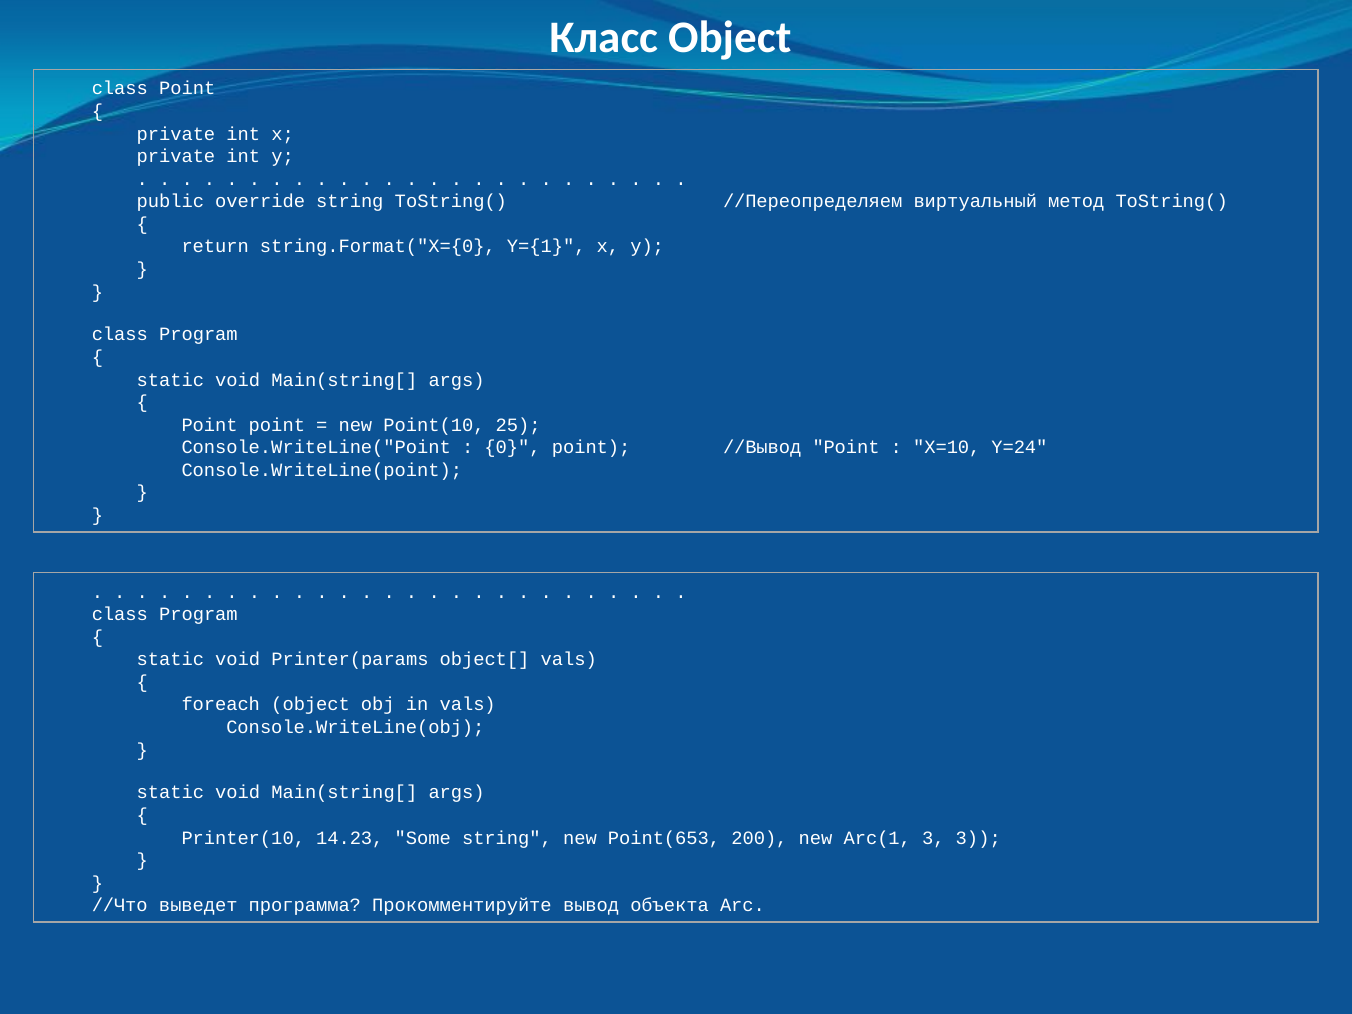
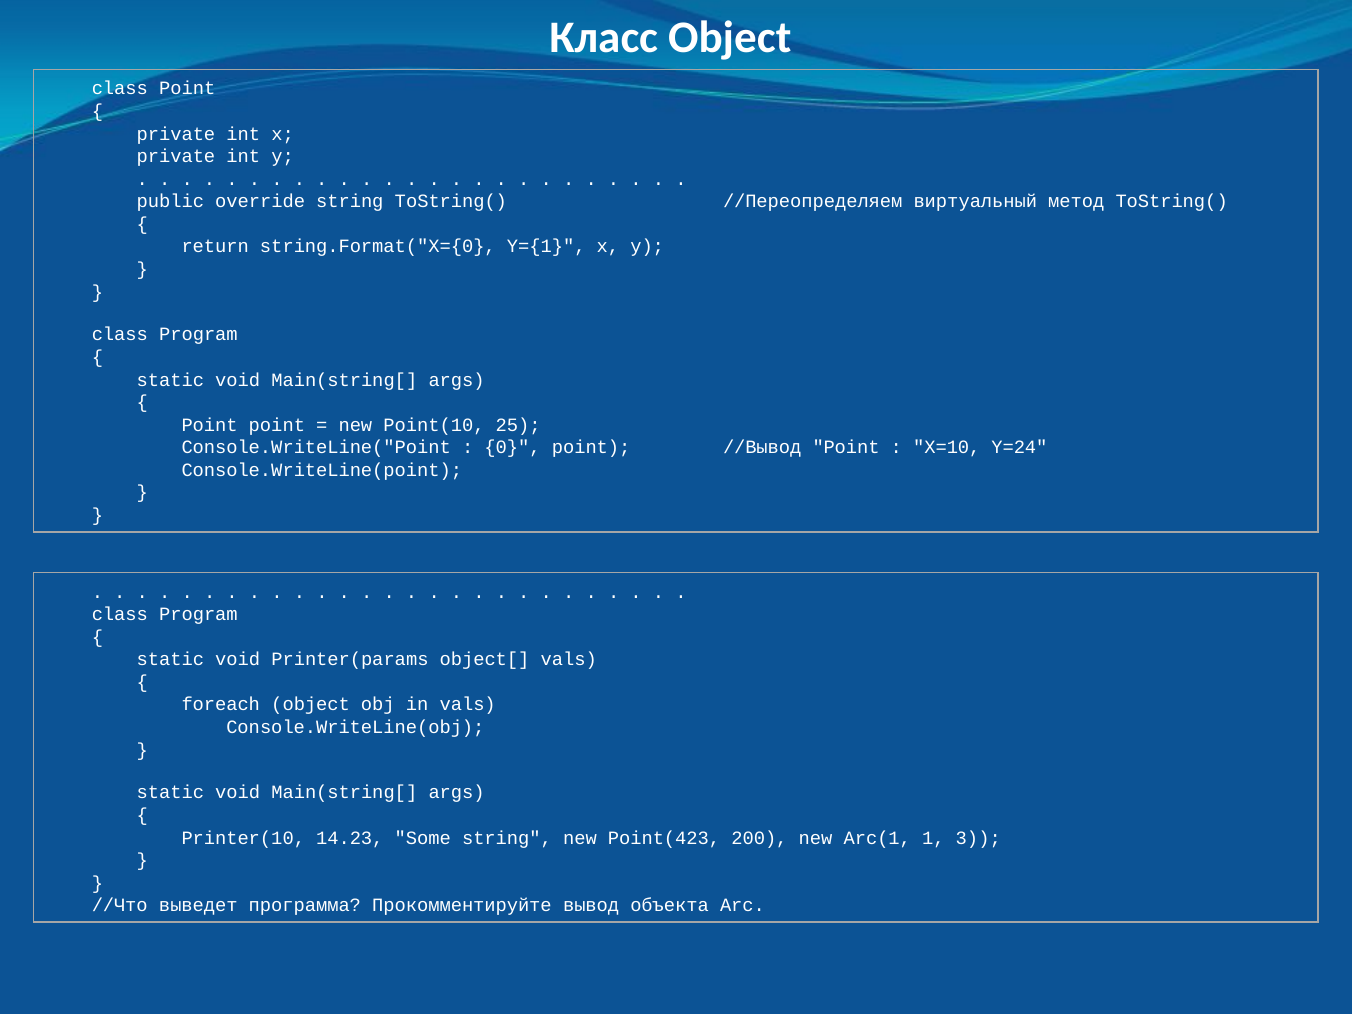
Point(653: Point(653 -> Point(423 (664, 838)
Arc(1 3: 3 -> 1 (933, 838)
